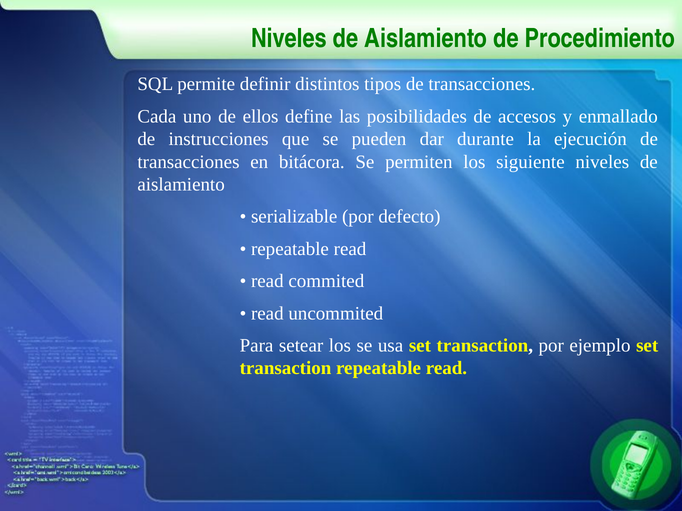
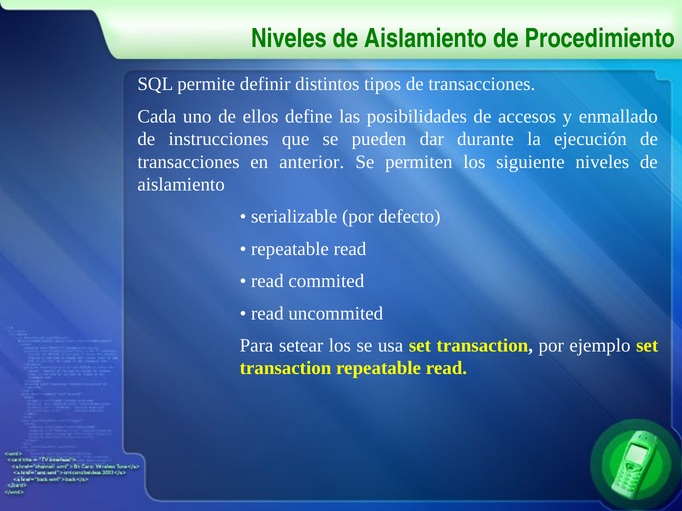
bitácora: bitácora -> anterior (312, 162)
